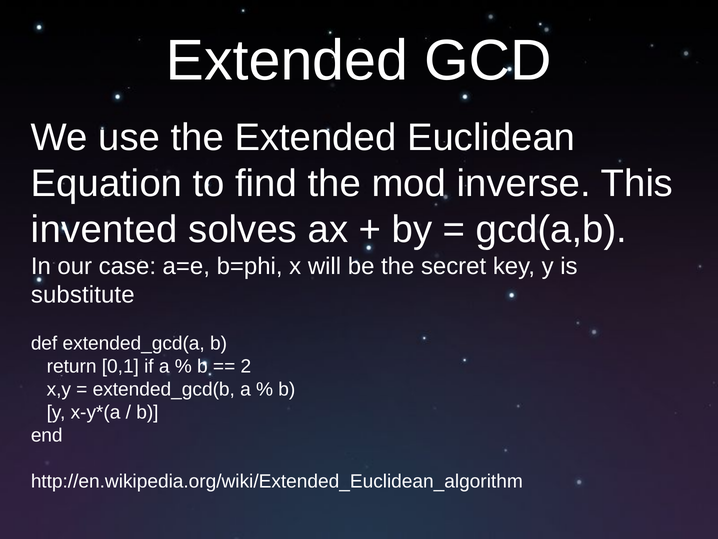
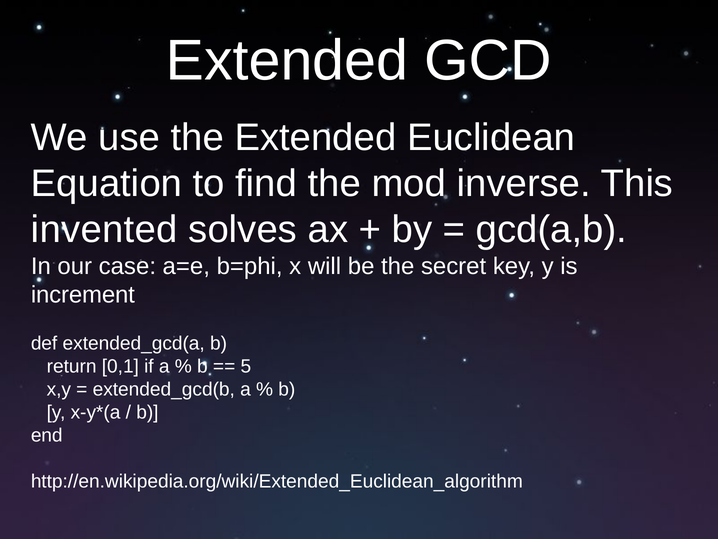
substitute: substitute -> increment (83, 295)
2: 2 -> 5 (246, 366)
